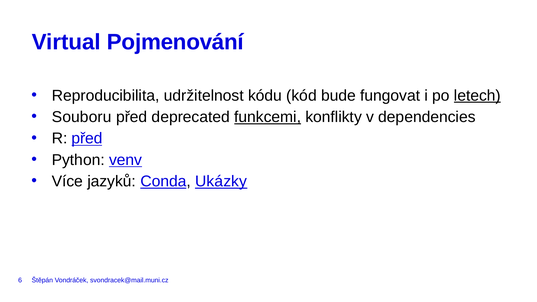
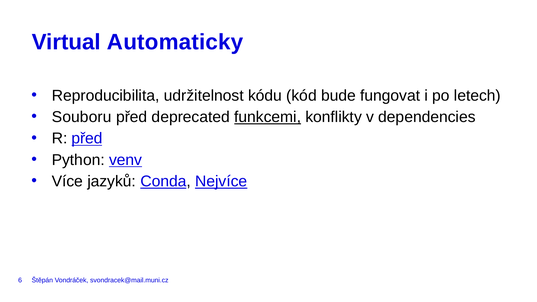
Pojmenování: Pojmenování -> Automaticky (175, 42)
letech underline: present -> none (477, 96)
Ukázky: Ukázky -> Nejvíce (221, 181)
